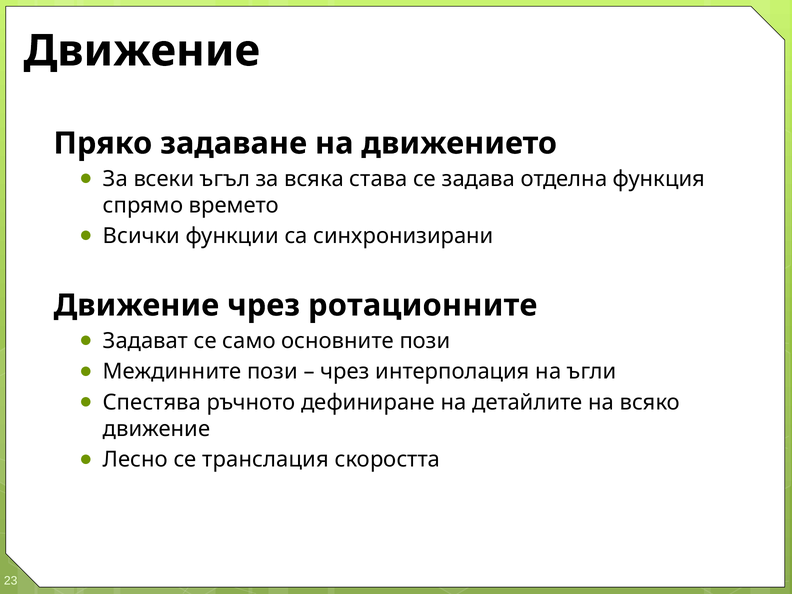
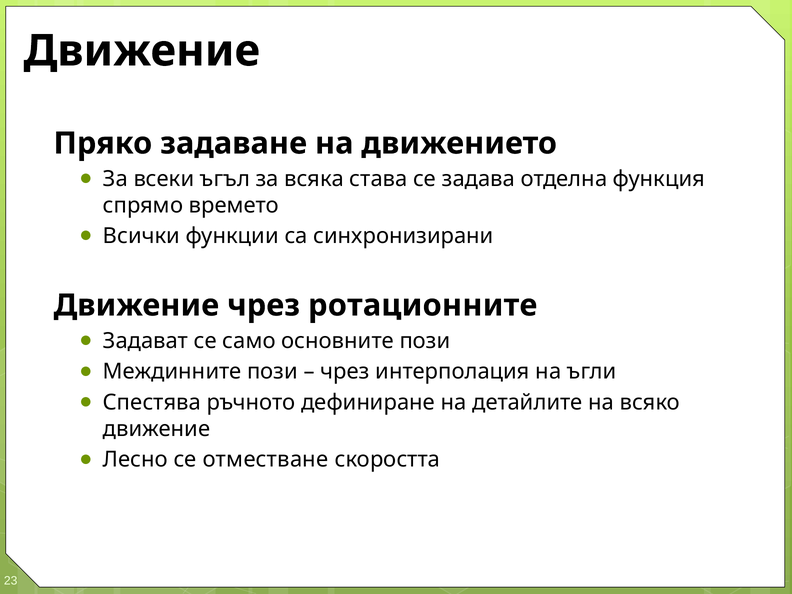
транслация: транслация -> отместване (266, 460)
